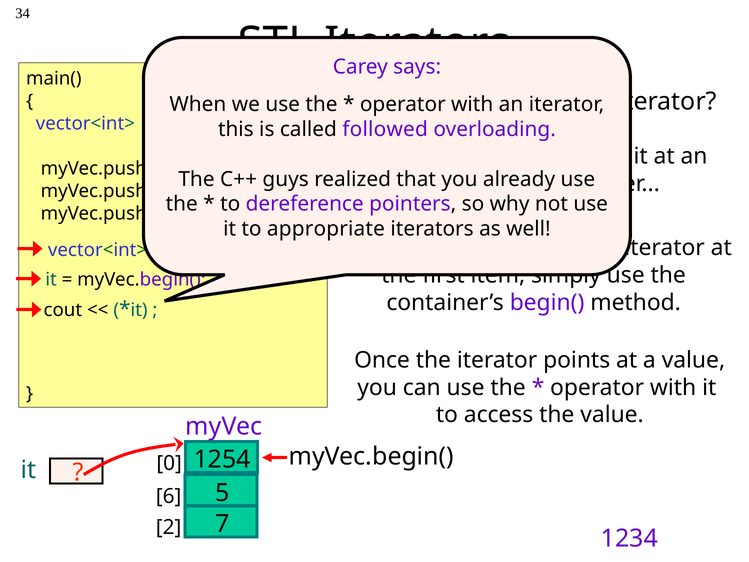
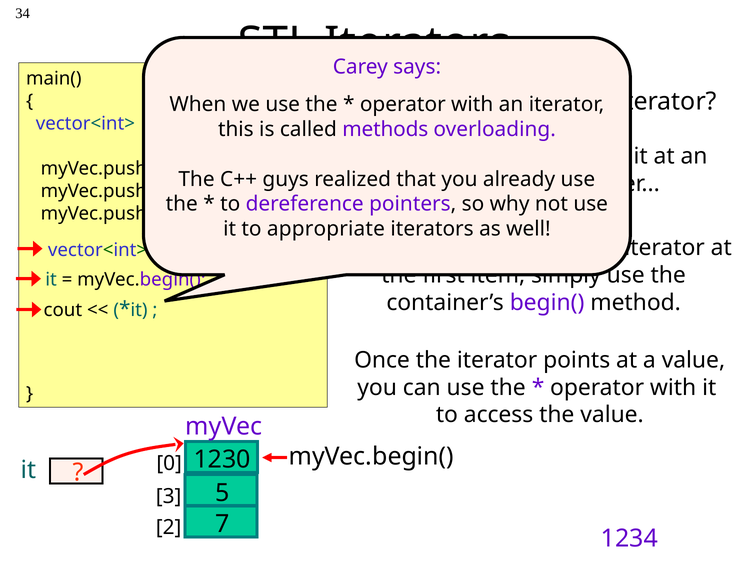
followed: followed -> methods (385, 129)
1254: 1254 -> 1230 (222, 459)
6: 6 -> 3 (169, 496)
